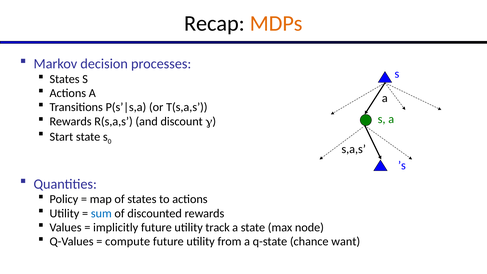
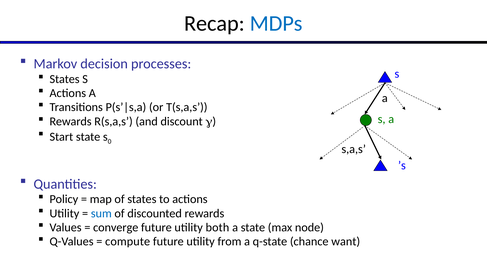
MDPs colour: orange -> blue (276, 23)
implicitly: implicitly -> converge (116, 227)
track: track -> both (217, 227)
